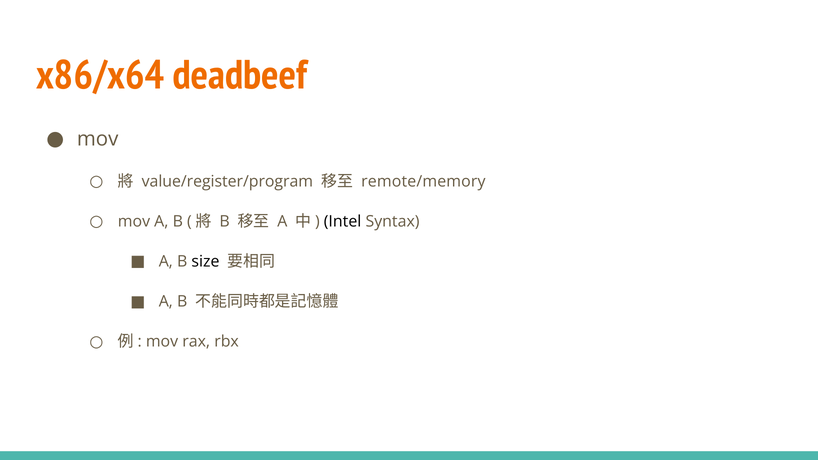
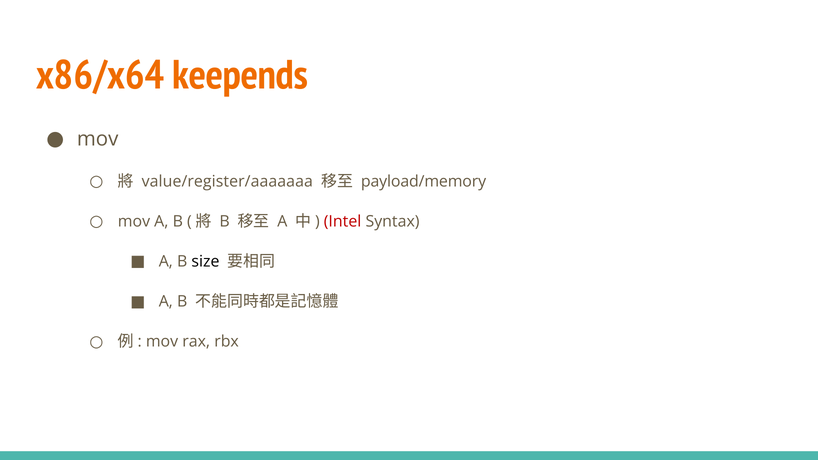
deadbeef: deadbeef -> keepends (240, 75)
value/register/program: value/register/program -> value/register/aaaaaaa (227, 181)
remote/memory: remote/memory -> payload/memory (424, 181)
Intel colour: black -> red (343, 221)
